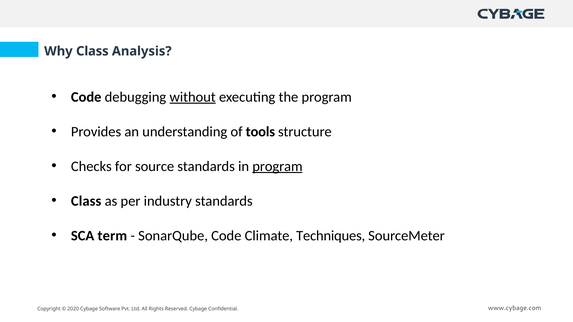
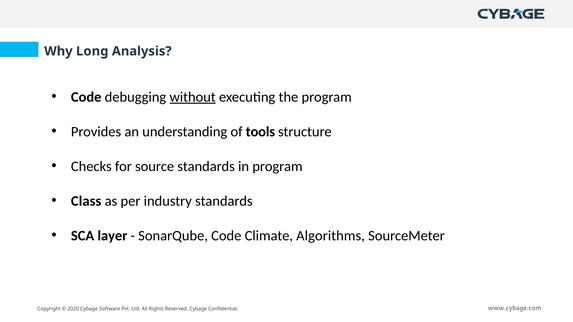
Why Class: Class -> Long (92, 51)
program underline: present -> none (277, 167)
term: term -> layer (112, 236)
Techniques: Techniques -> Algorithms (331, 236)
